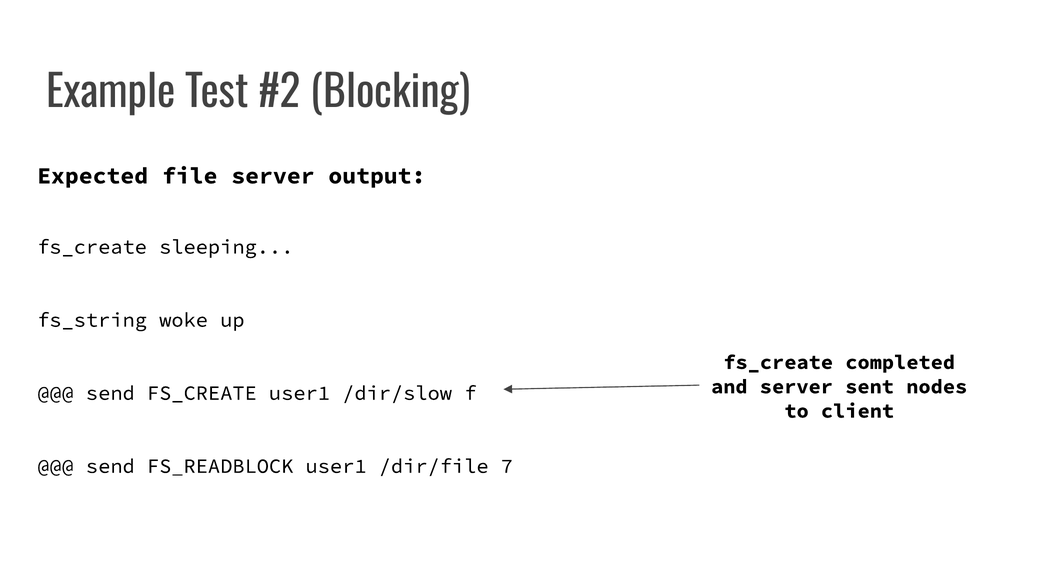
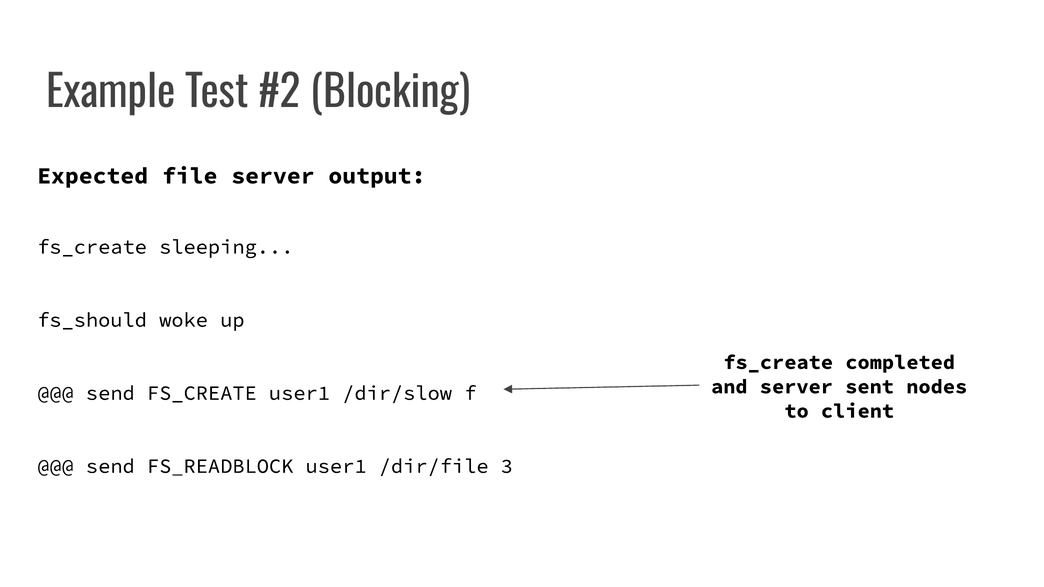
fs_string: fs_string -> fs_should (92, 320)
7: 7 -> 3 (507, 466)
